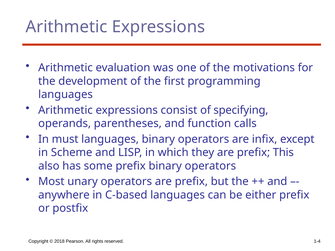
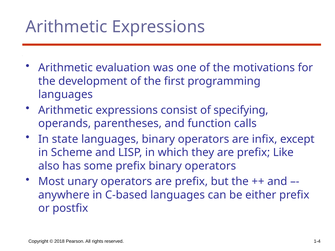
must: must -> state (65, 139)
This: This -> Like (283, 153)
